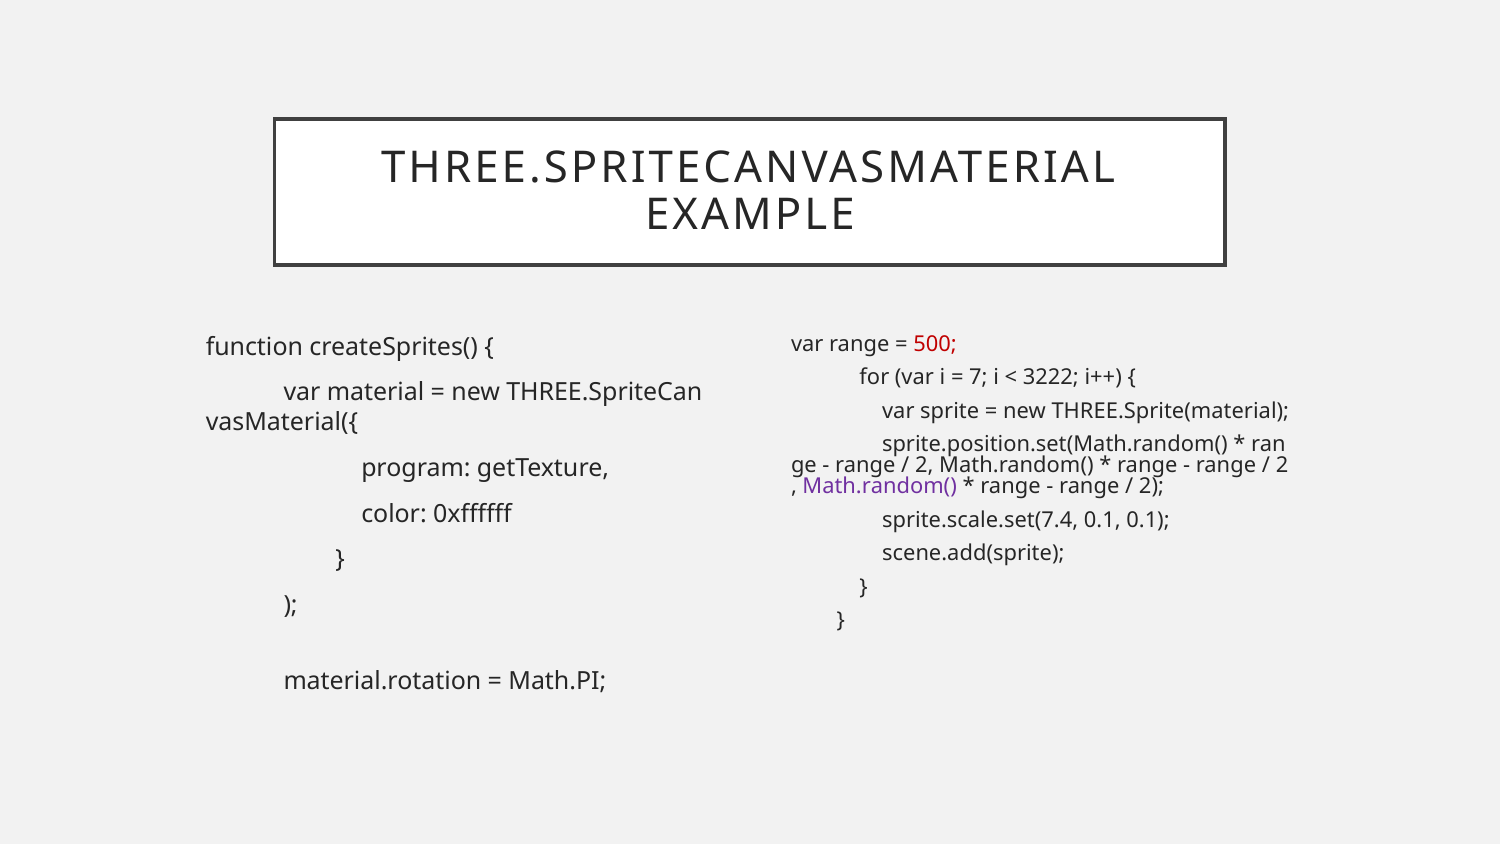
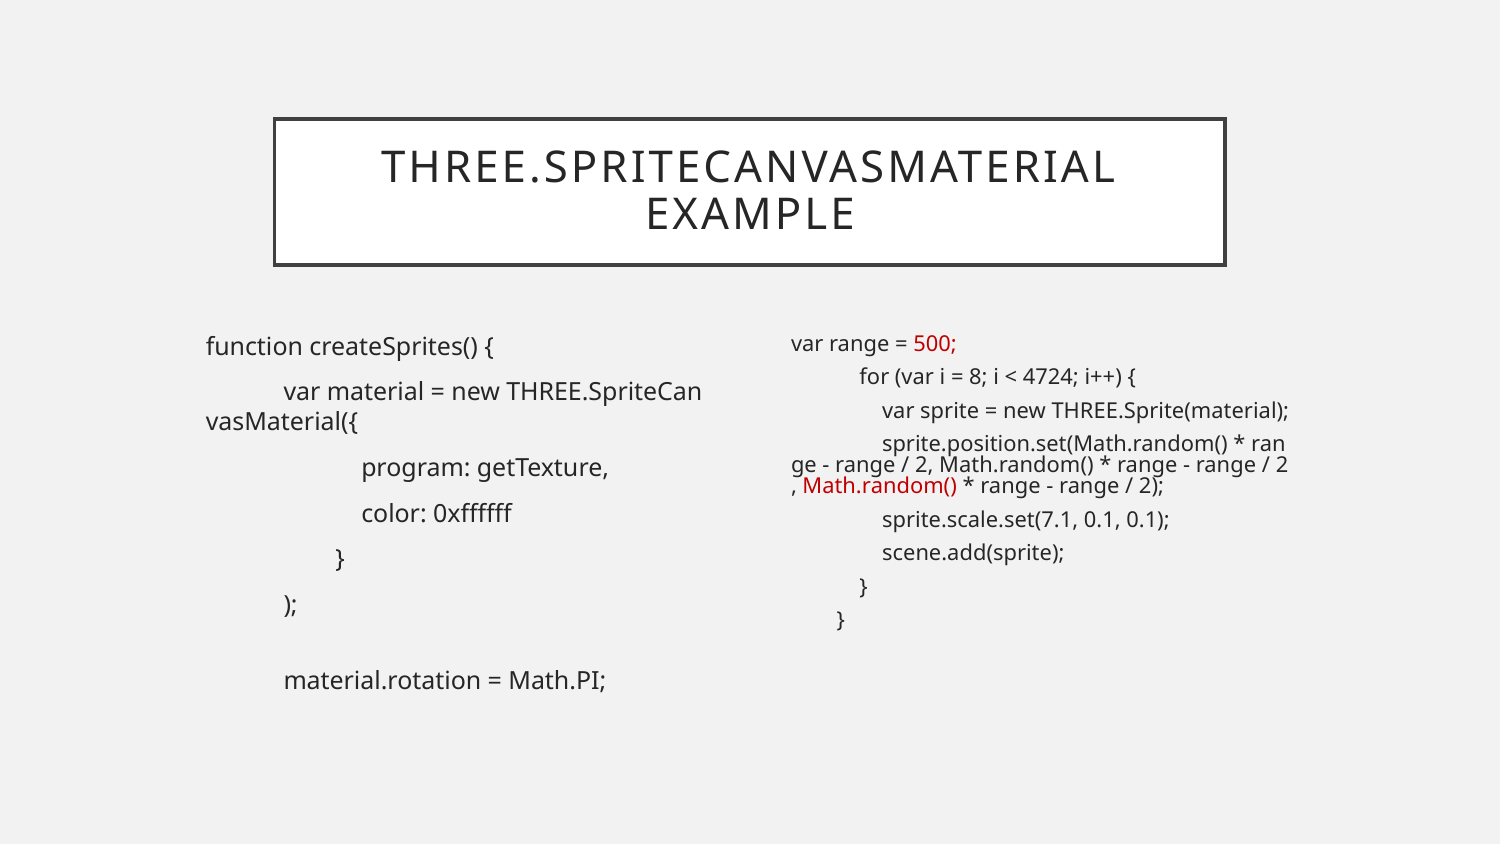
7: 7 -> 8 (978, 377)
3222: 3222 -> 4724 (1051, 377)
Math.random( colour: purple -> red (880, 486)
sprite.scale.set(7.4: sprite.scale.set(7.4 -> sprite.scale.set(7.1 (980, 520)
